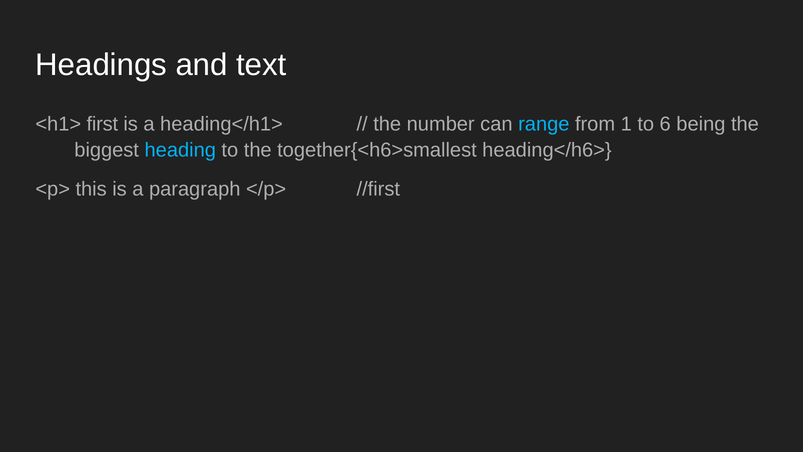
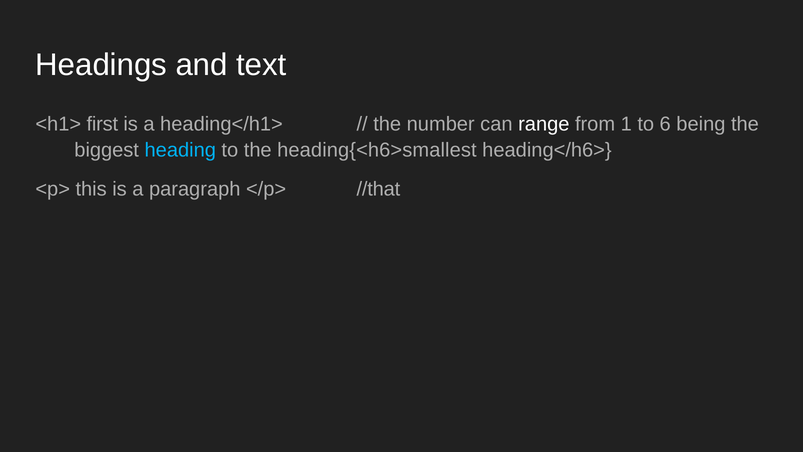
range colour: light blue -> white (544, 124)
together{<h6>smallest: together{<h6>smallest -> heading{<h6>smallest (377, 150)
//first: //first -> //that (378, 189)
